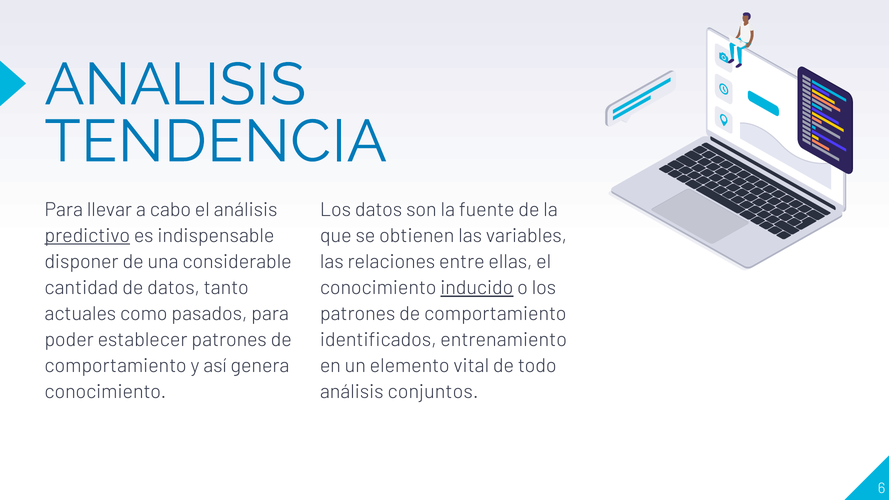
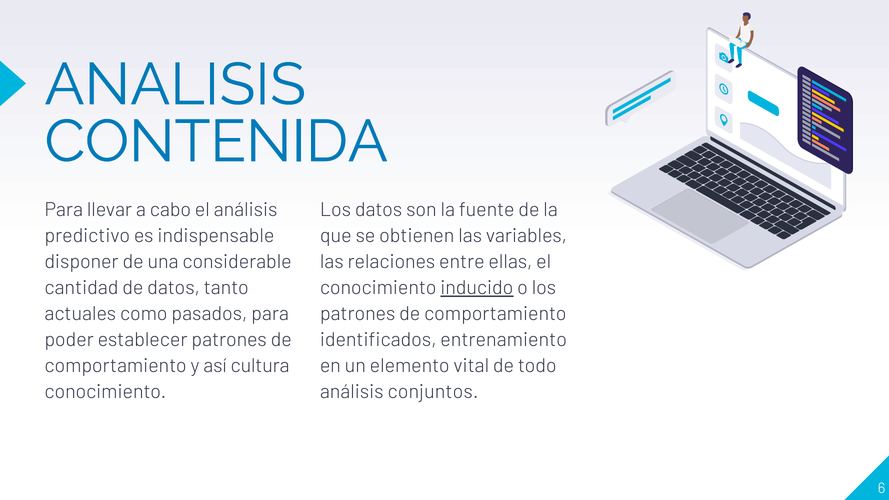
TENDENCIA: TENDENCIA -> CONTENIDA (216, 142)
predictivo underline: present -> none (87, 236)
genera: genera -> cultura (260, 366)
